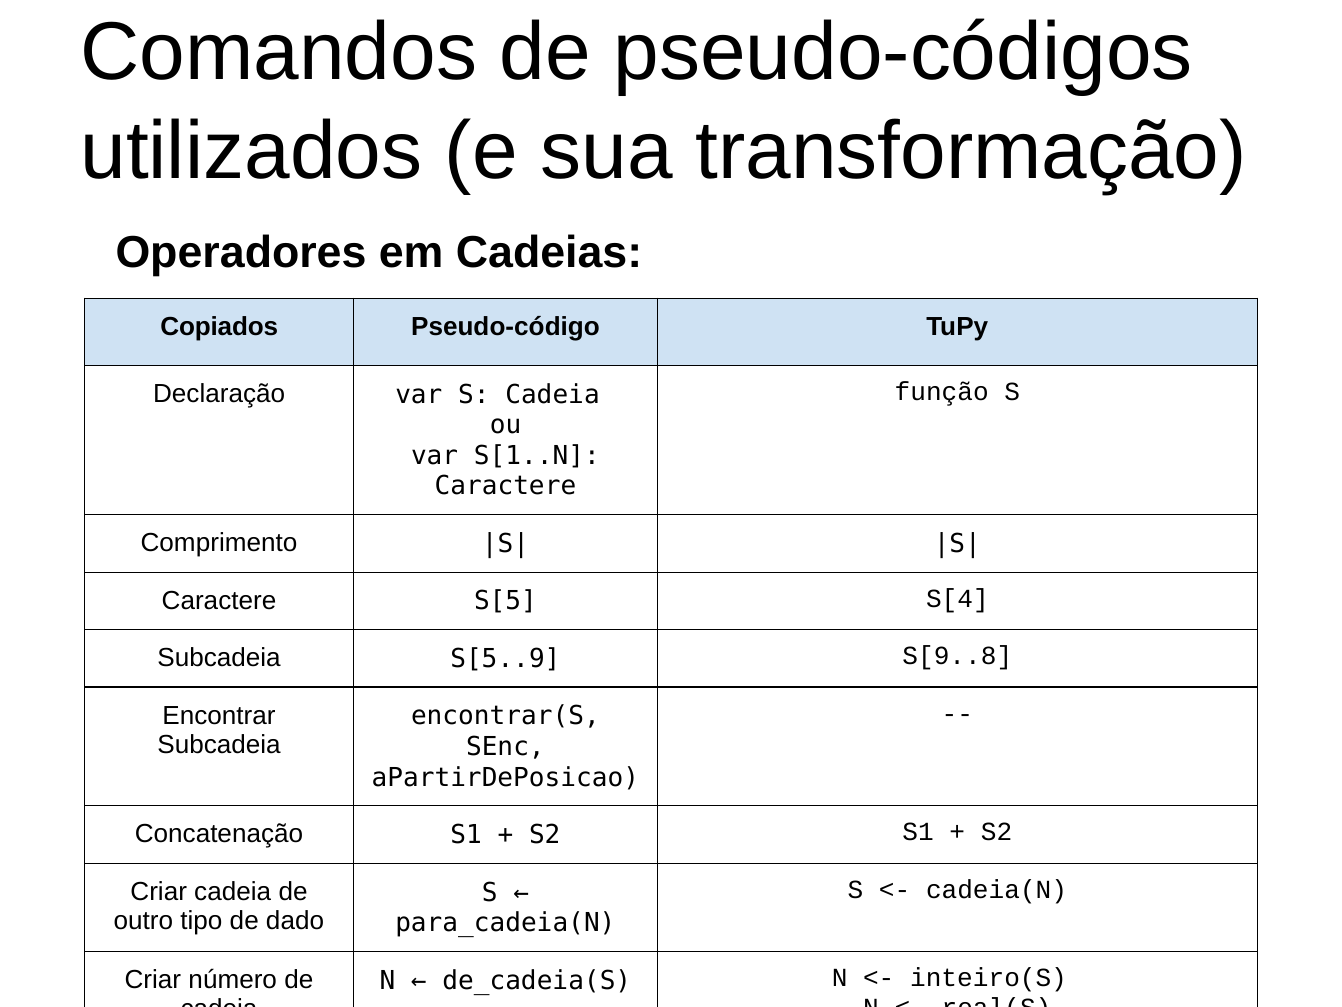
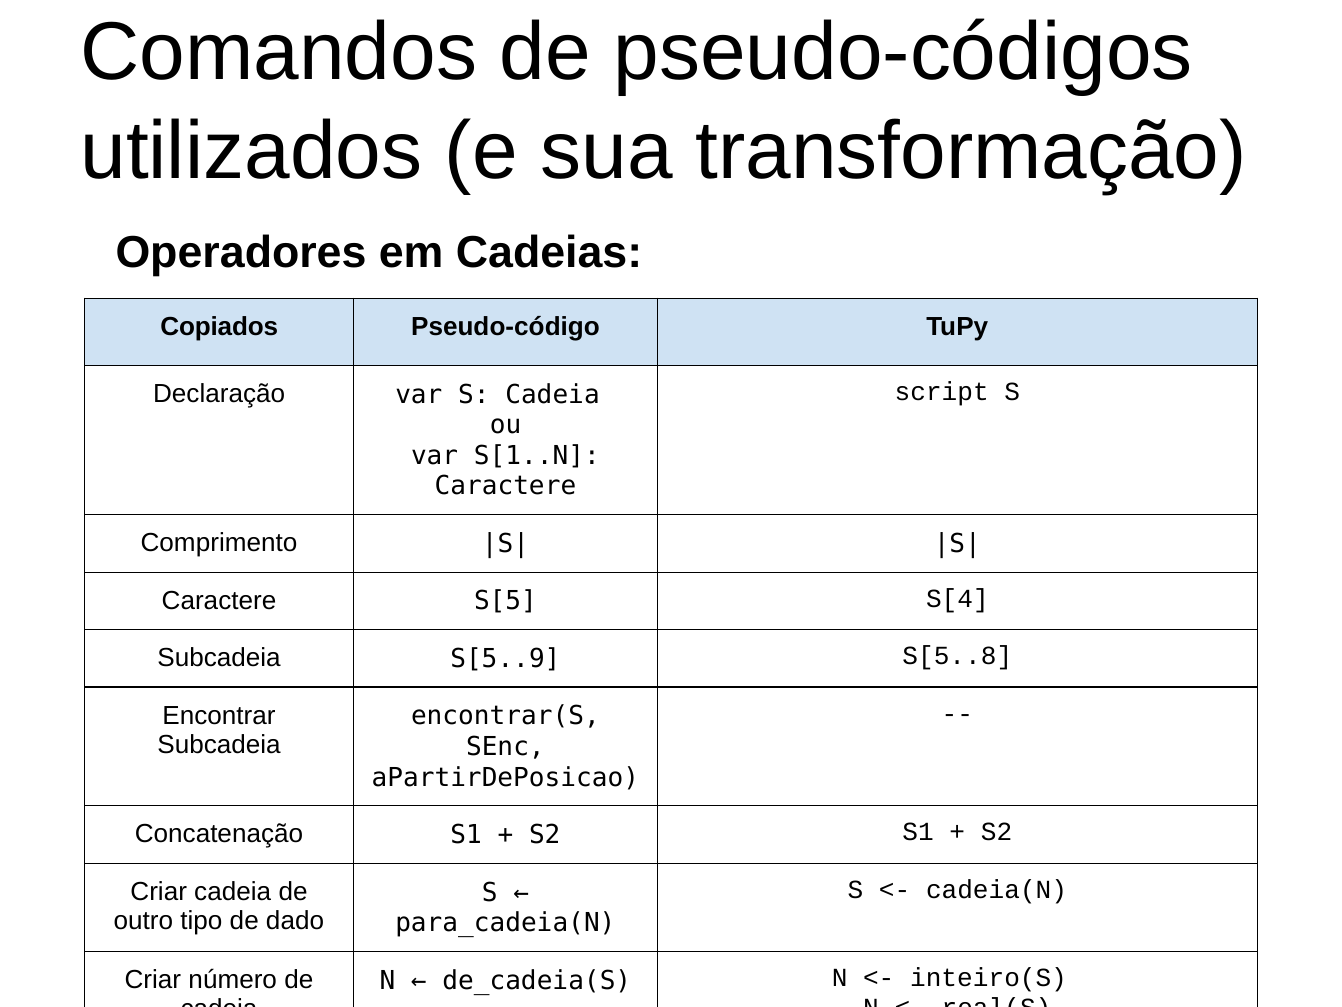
função: função -> script (942, 392)
S[9..8: S[9..8 -> S[5..8 (957, 656)
